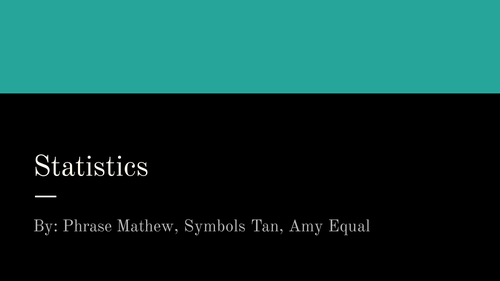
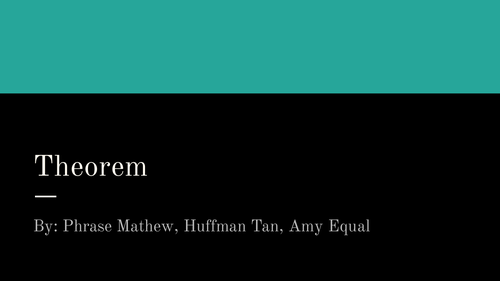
Statistics: Statistics -> Theorem (91, 166)
Symbols: Symbols -> Huffman (215, 226)
